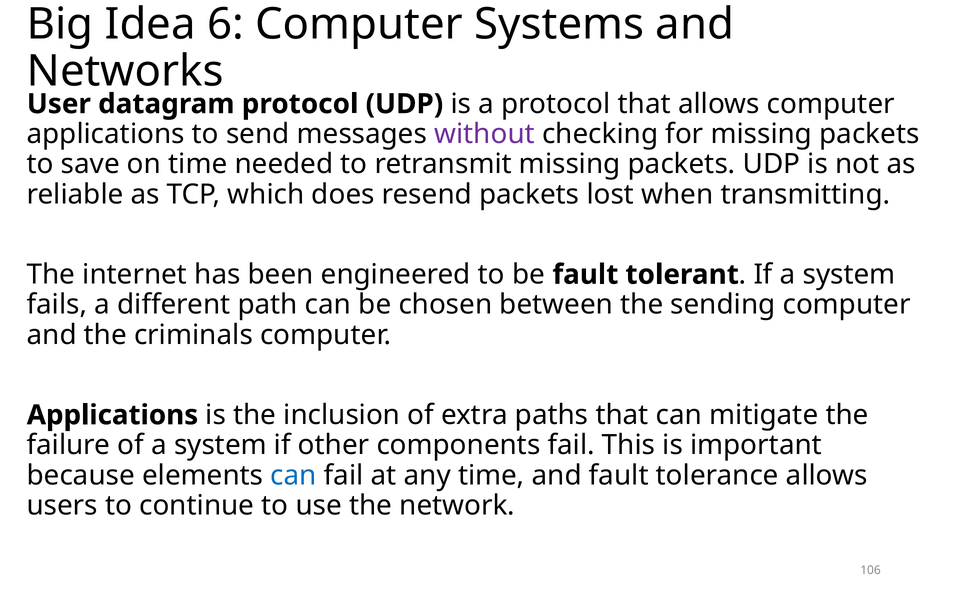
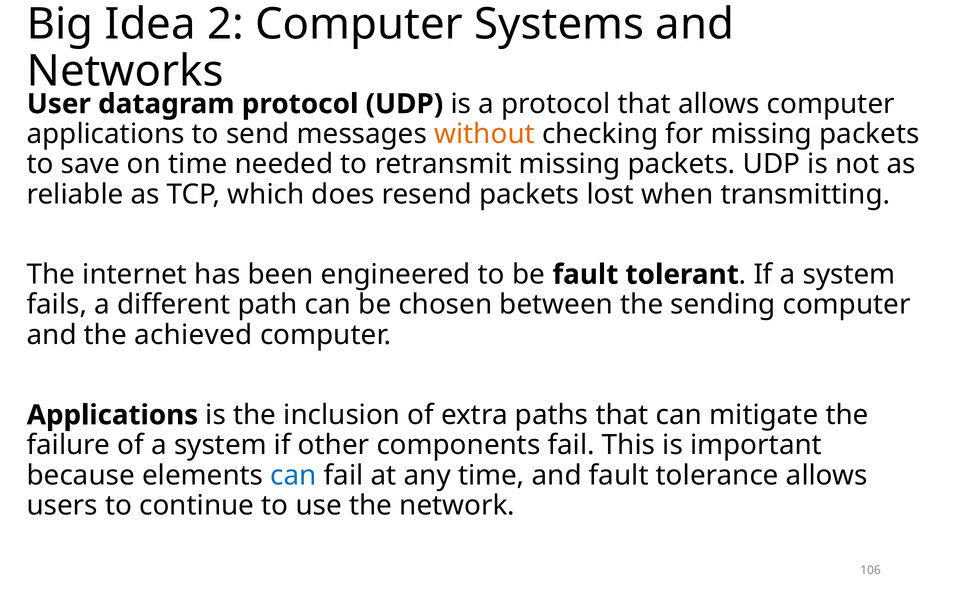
6: 6 -> 2 (226, 24)
without colour: purple -> orange (485, 134)
criminals: criminals -> achieved (193, 335)
